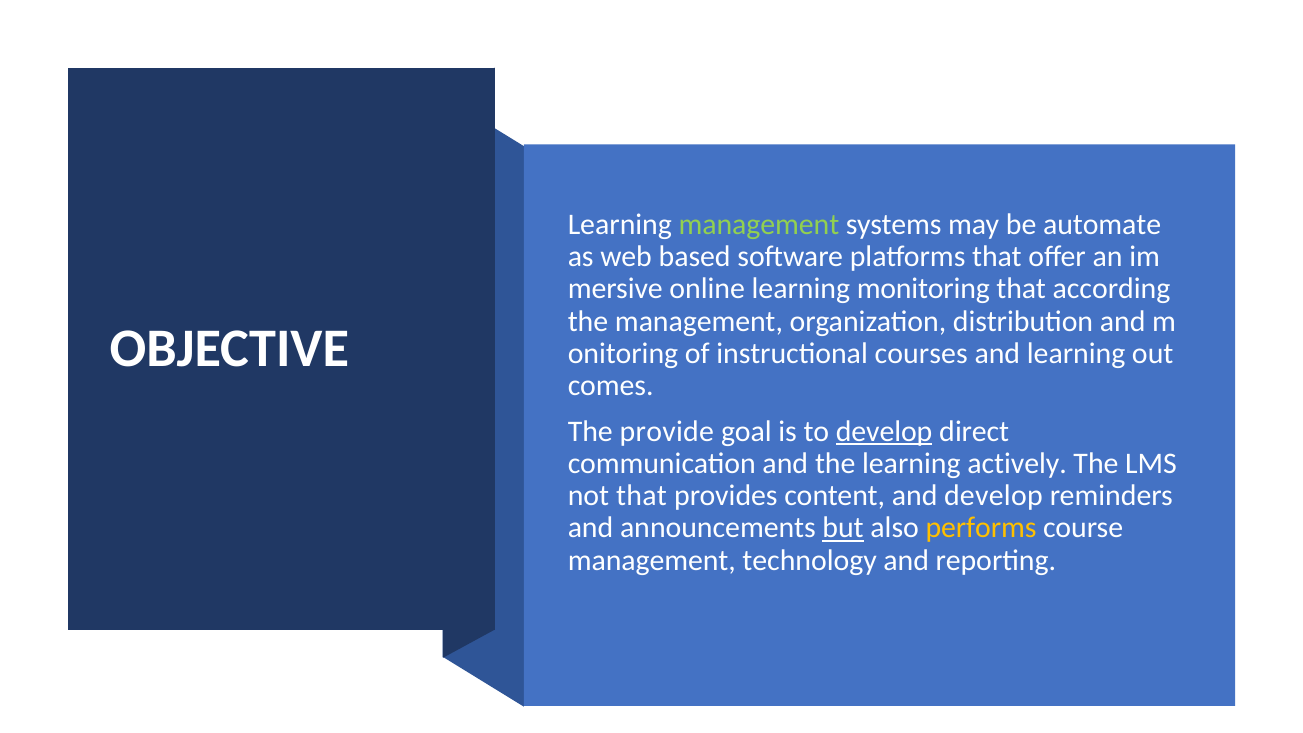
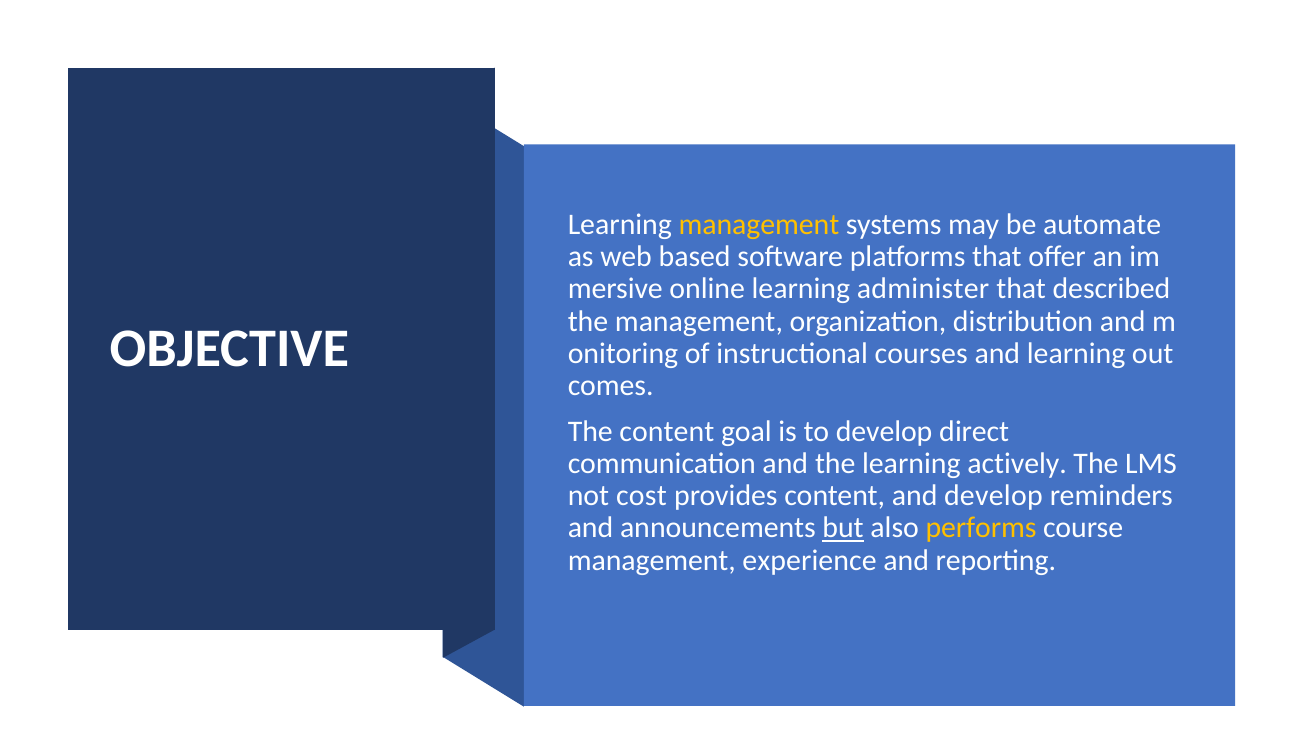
management colour: light green -> yellow (759, 225)
monitoring: monitoring -> administer (923, 289)
according: according -> described (1112, 289)
The provide: provide -> content (667, 431)
develop underline: present -> none (884, 431)
not that: that -> cost (641, 496)
technology: technology -> experience (810, 560)
